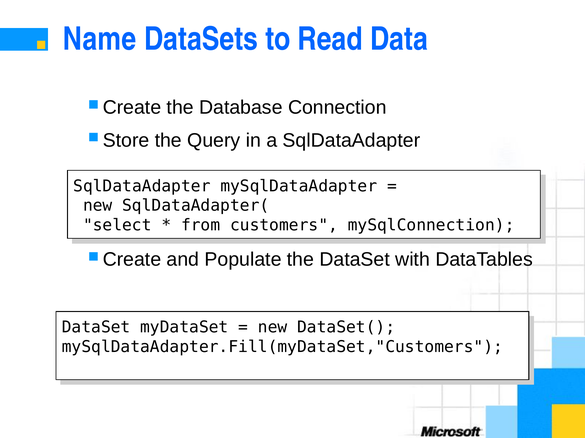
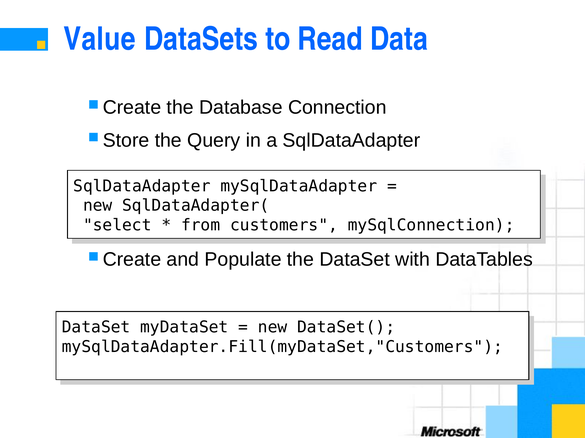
Name: Name -> Value (100, 39)
